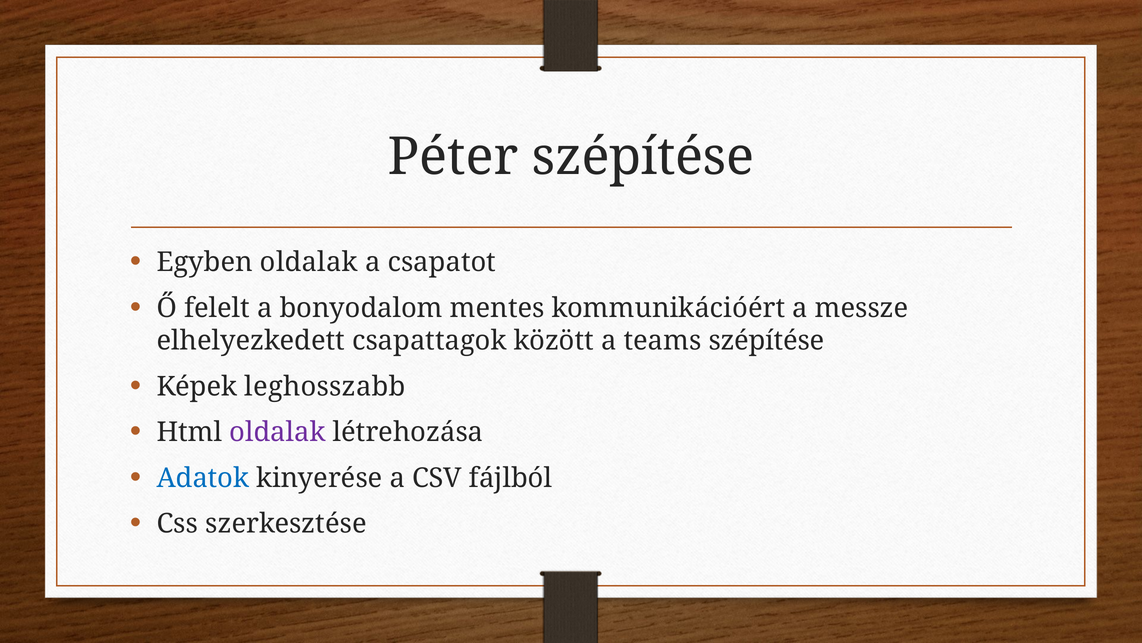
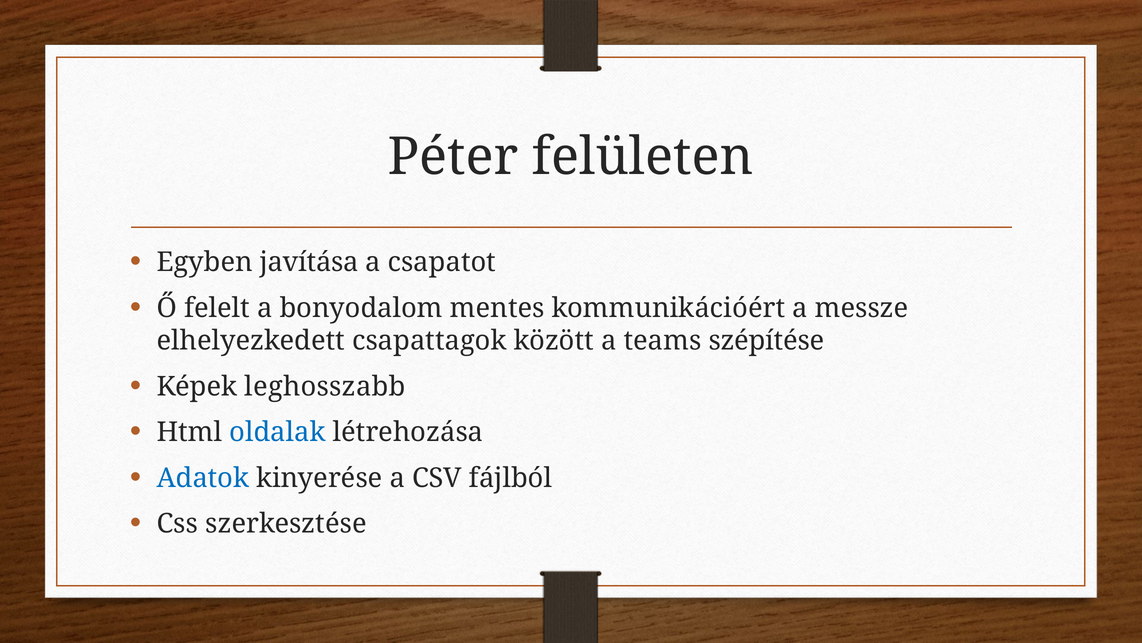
Péter szépítése: szépítése -> felületen (643, 157)
Egyben oldalak: oldalak -> javítása (309, 262)
oldalak colour: purple -> blue (278, 432)
